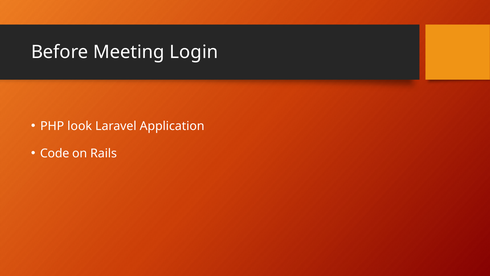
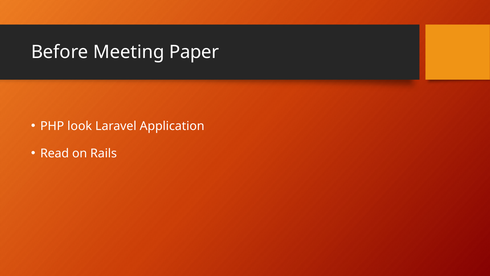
Login: Login -> Paper (194, 52)
Code: Code -> Read (55, 153)
